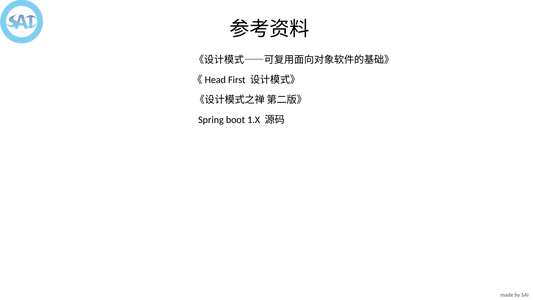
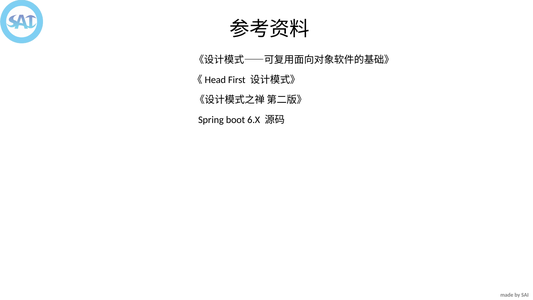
1.X: 1.X -> 6.X (254, 120)
